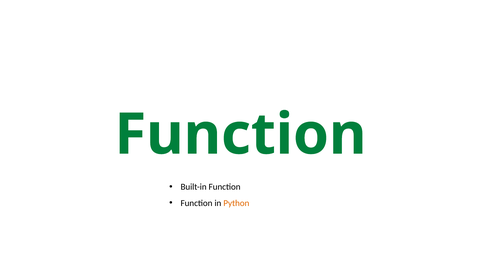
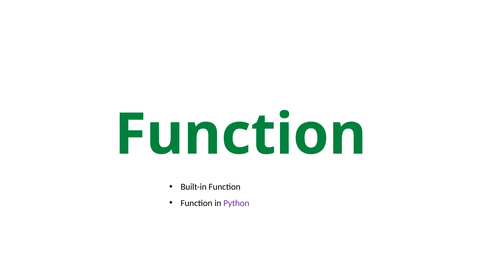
Python colour: orange -> purple (236, 204)
